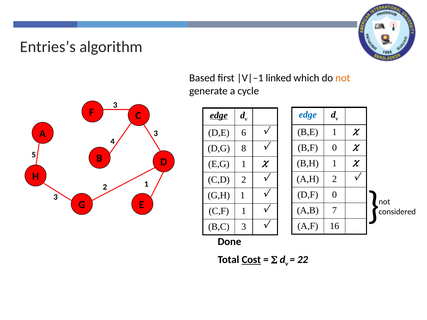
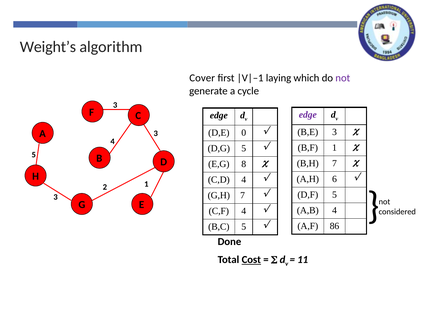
Entries’s: Entries’s -> Weight’s (48, 47)
Based: Based -> Cover (202, 78)
linked: linked -> laying (279, 78)
not colour: orange -> purple (343, 78)
edge colour: blue -> purple (308, 115)
edge underline: present -> none (219, 116)
B,E 1: 1 -> 3 (335, 132)
6: 6 -> 0 (244, 133)
B,F 0: 0 -> 1 (335, 148)
D,G 8: 8 -> 5 (244, 148)
B,H 1: 1 -> 7 (335, 164)
E,G 1: 1 -> 8 (244, 164)
A,H 2: 2 -> 6 (335, 179)
C,D 2: 2 -> 4 (244, 180)
D,F 0: 0 -> 5 (335, 195)
G,H 1: 1 -> 7 (243, 195)
A,B 7: 7 -> 4 (335, 211)
C,F 1: 1 -> 4 (244, 211)
16: 16 -> 86 (334, 226)
B,C 3: 3 -> 5 (244, 227)
22: 22 -> 11 (303, 260)
